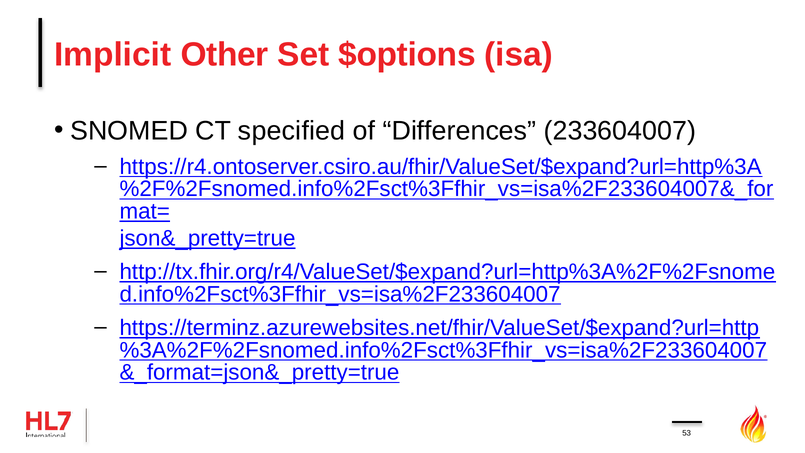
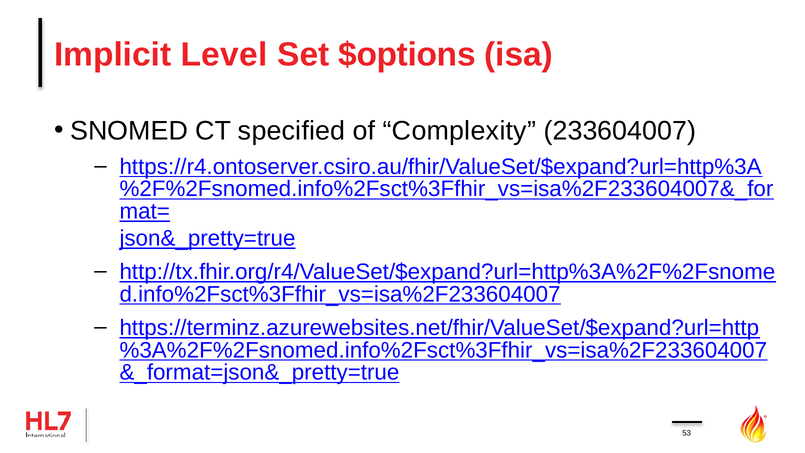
Other: Other -> Level (224, 55)
Differences: Differences -> Complexity (459, 131)
